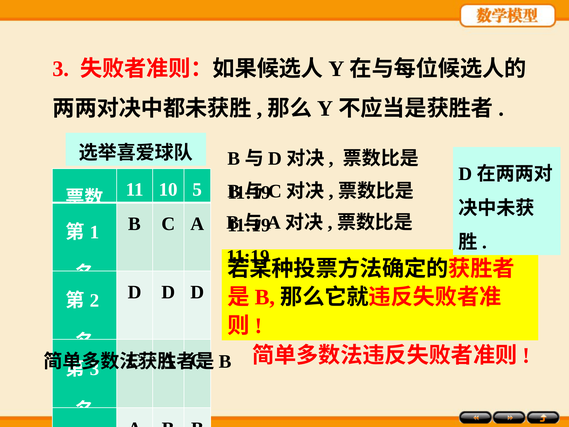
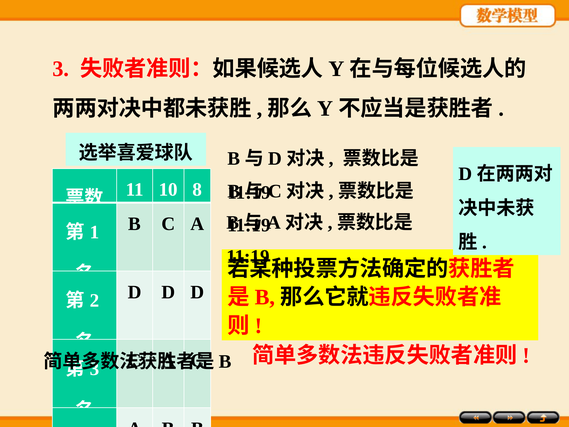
5: 5 -> 8 (197, 190)
